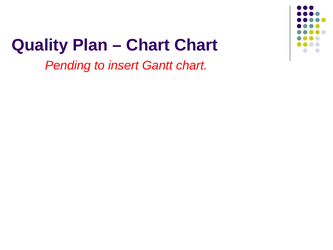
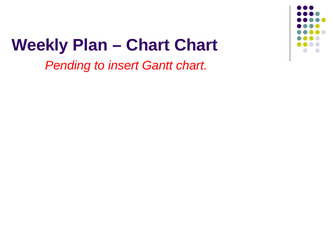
Quality: Quality -> Weekly (40, 45)
